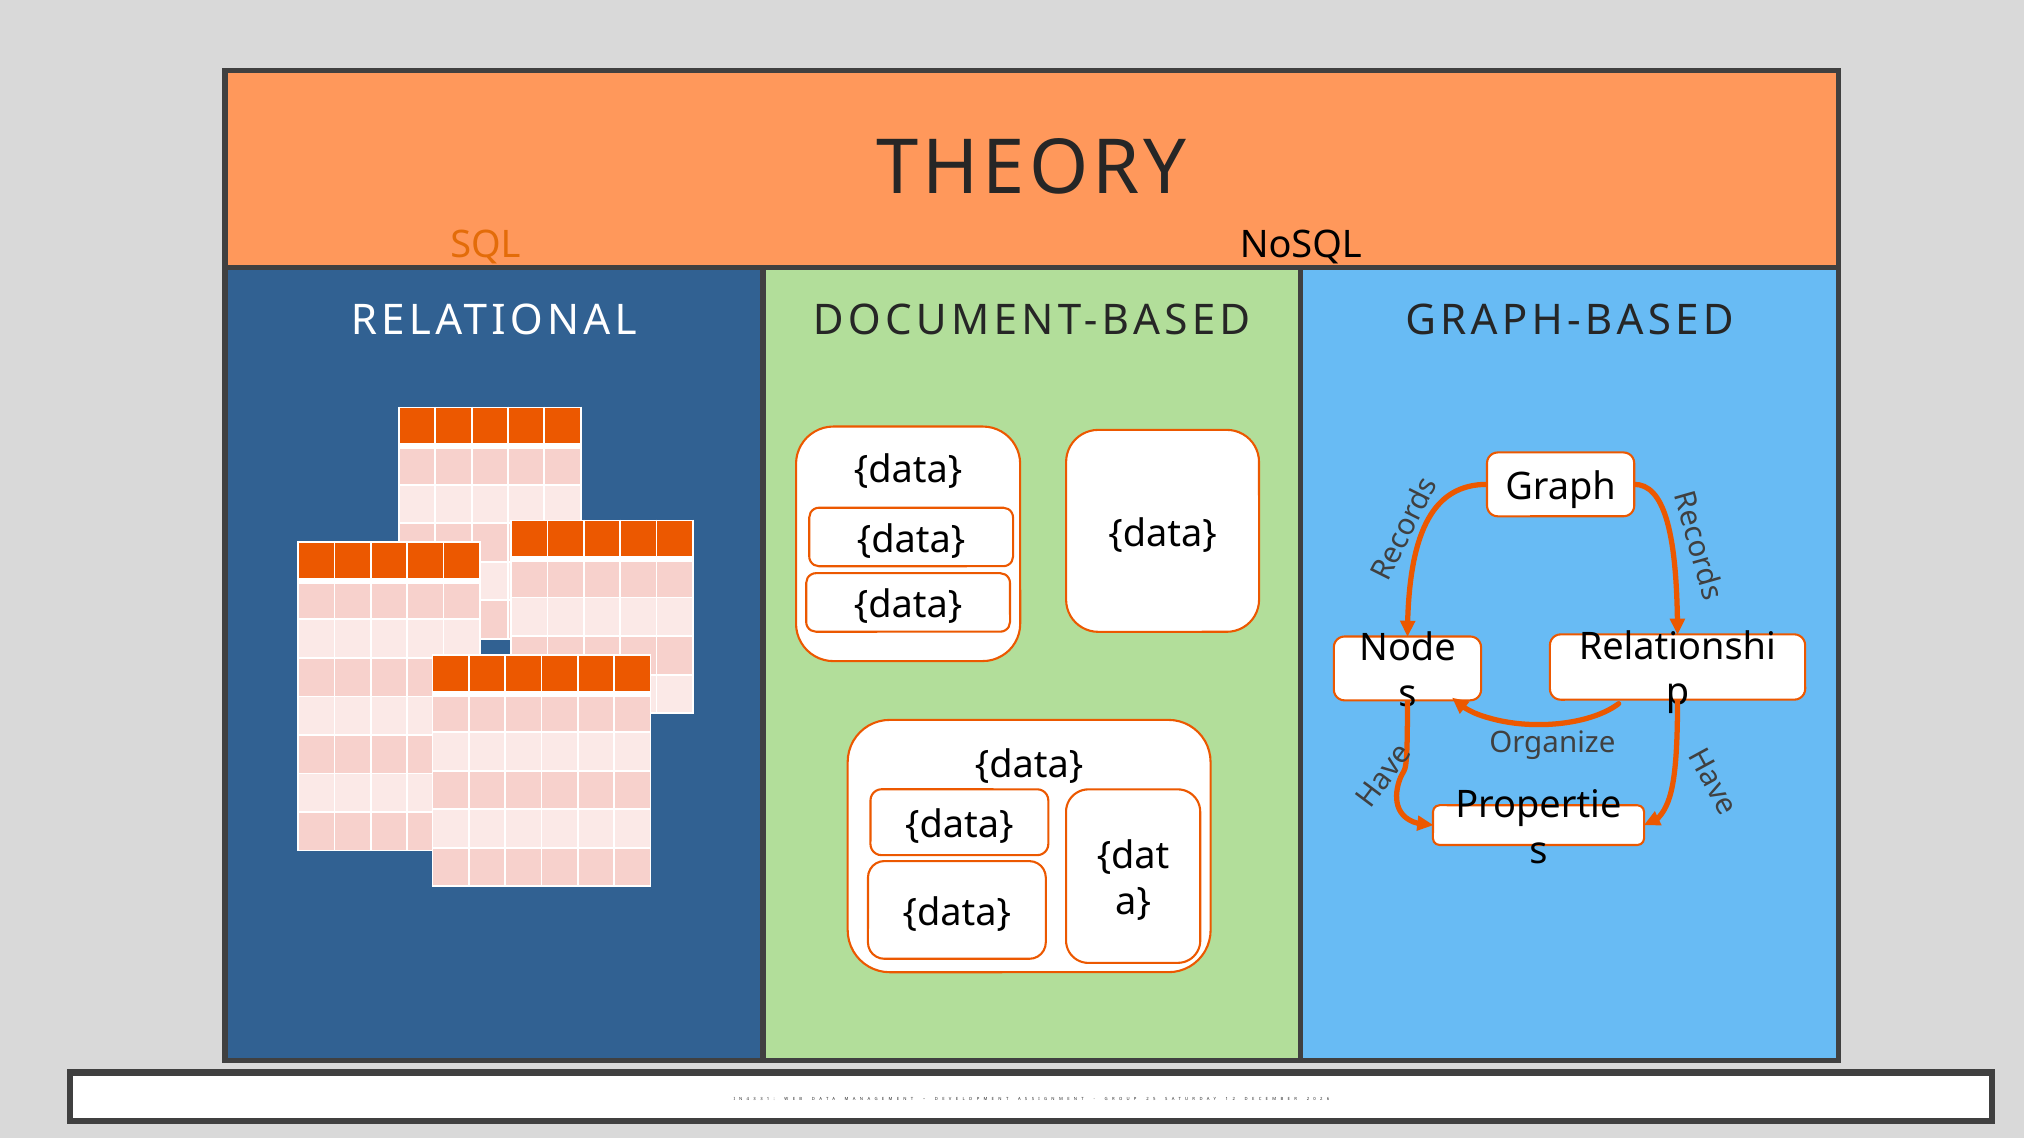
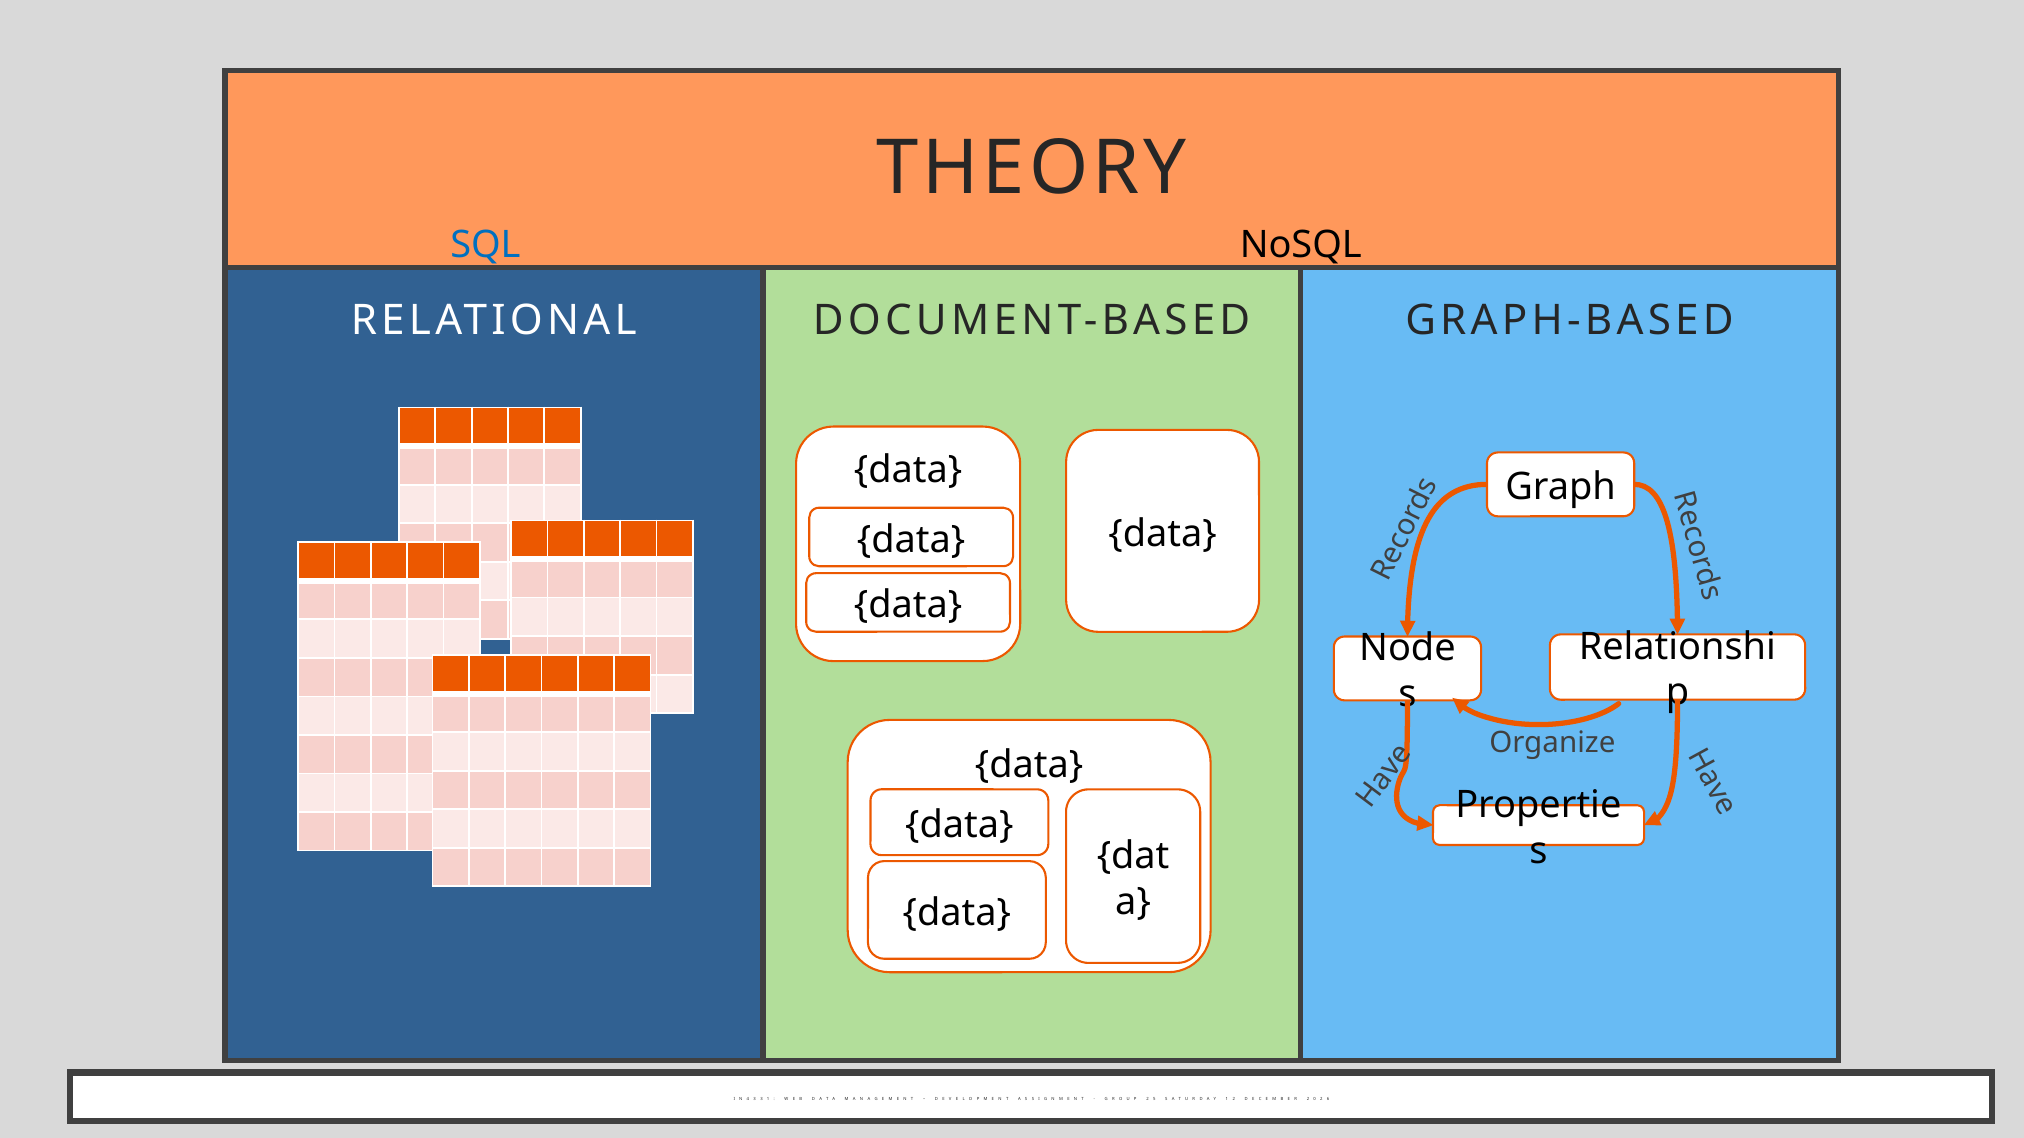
SQL colour: orange -> blue (485, 245)
